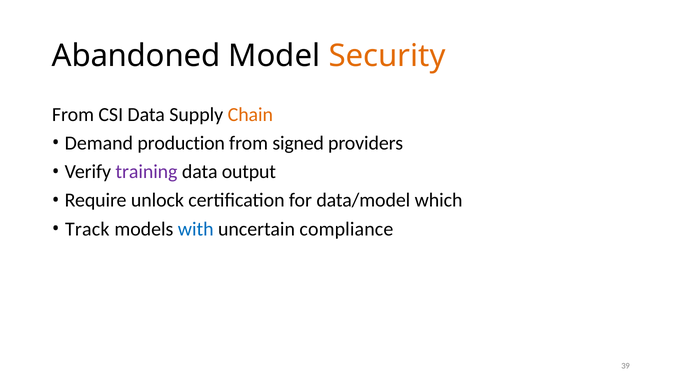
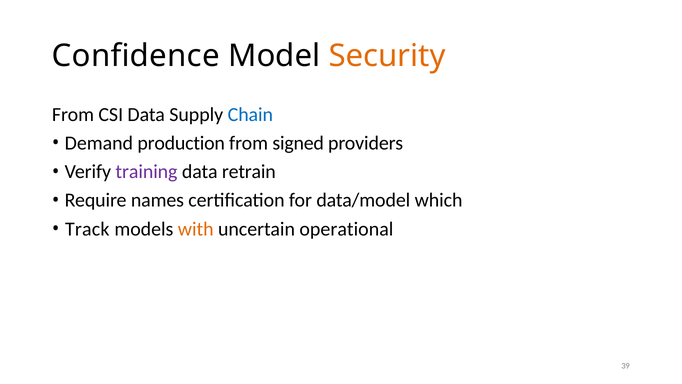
Abandoned: Abandoned -> Confidence (136, 56)
Chain colour: orange -> blue (250, 114)
output: output -> retrain (249, 172)
unlock: unlock -> names (157, 200)
with colour: blue -> orange (196, 229)
compliance: compliance -> operational (346, 229)
